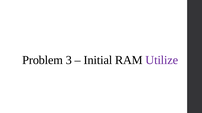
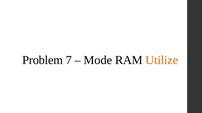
3: 3 -> 7 (69, 60)
Initial: Initial -> Mode (98, 60)
Utilize colour: purple -> orange (162, 60)
